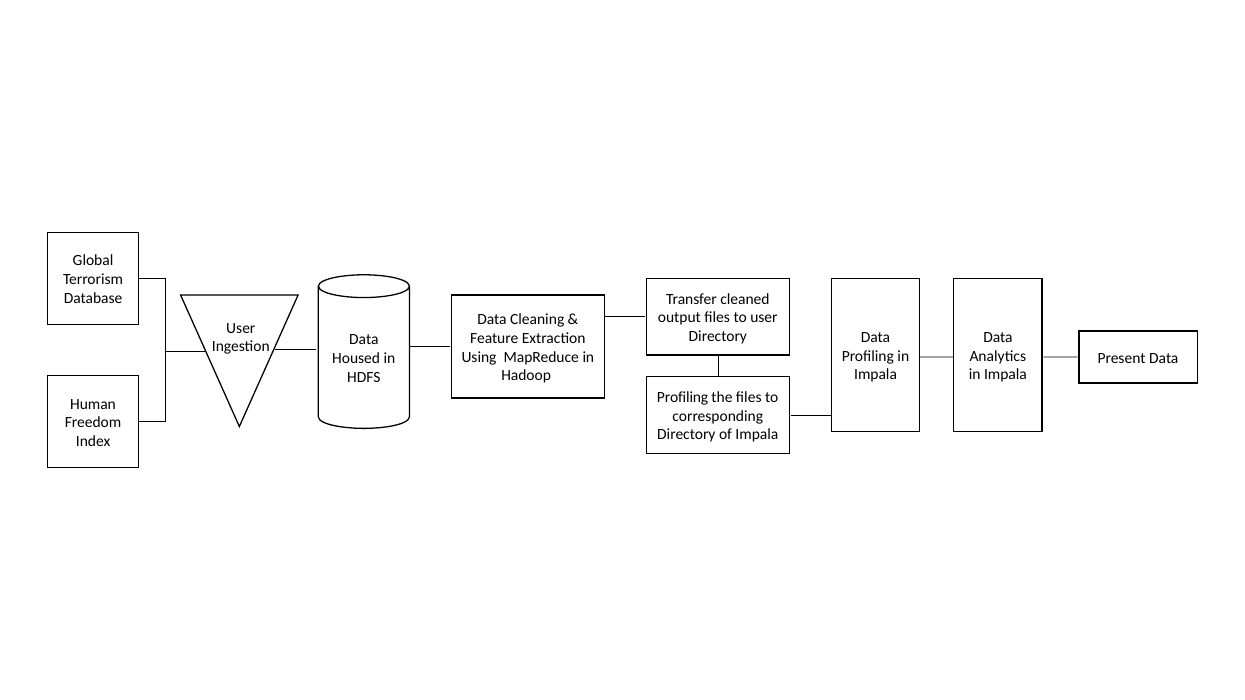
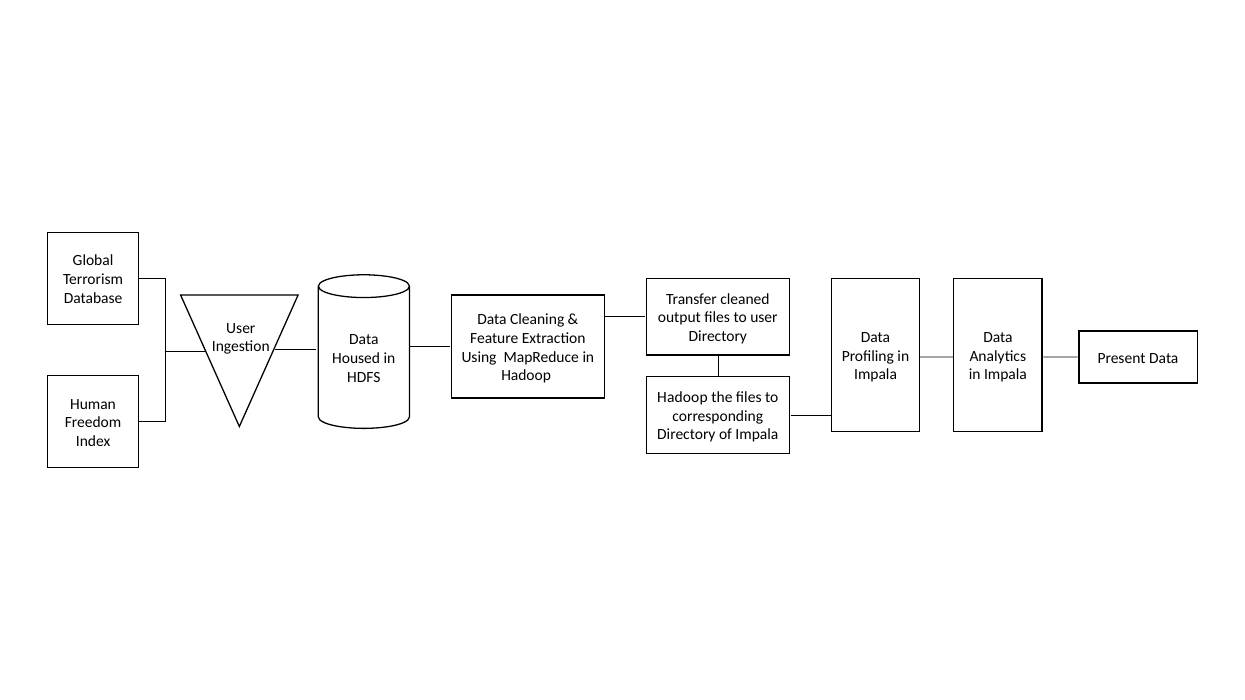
Profiling: Profiling -> Hadoop (682, 398)
